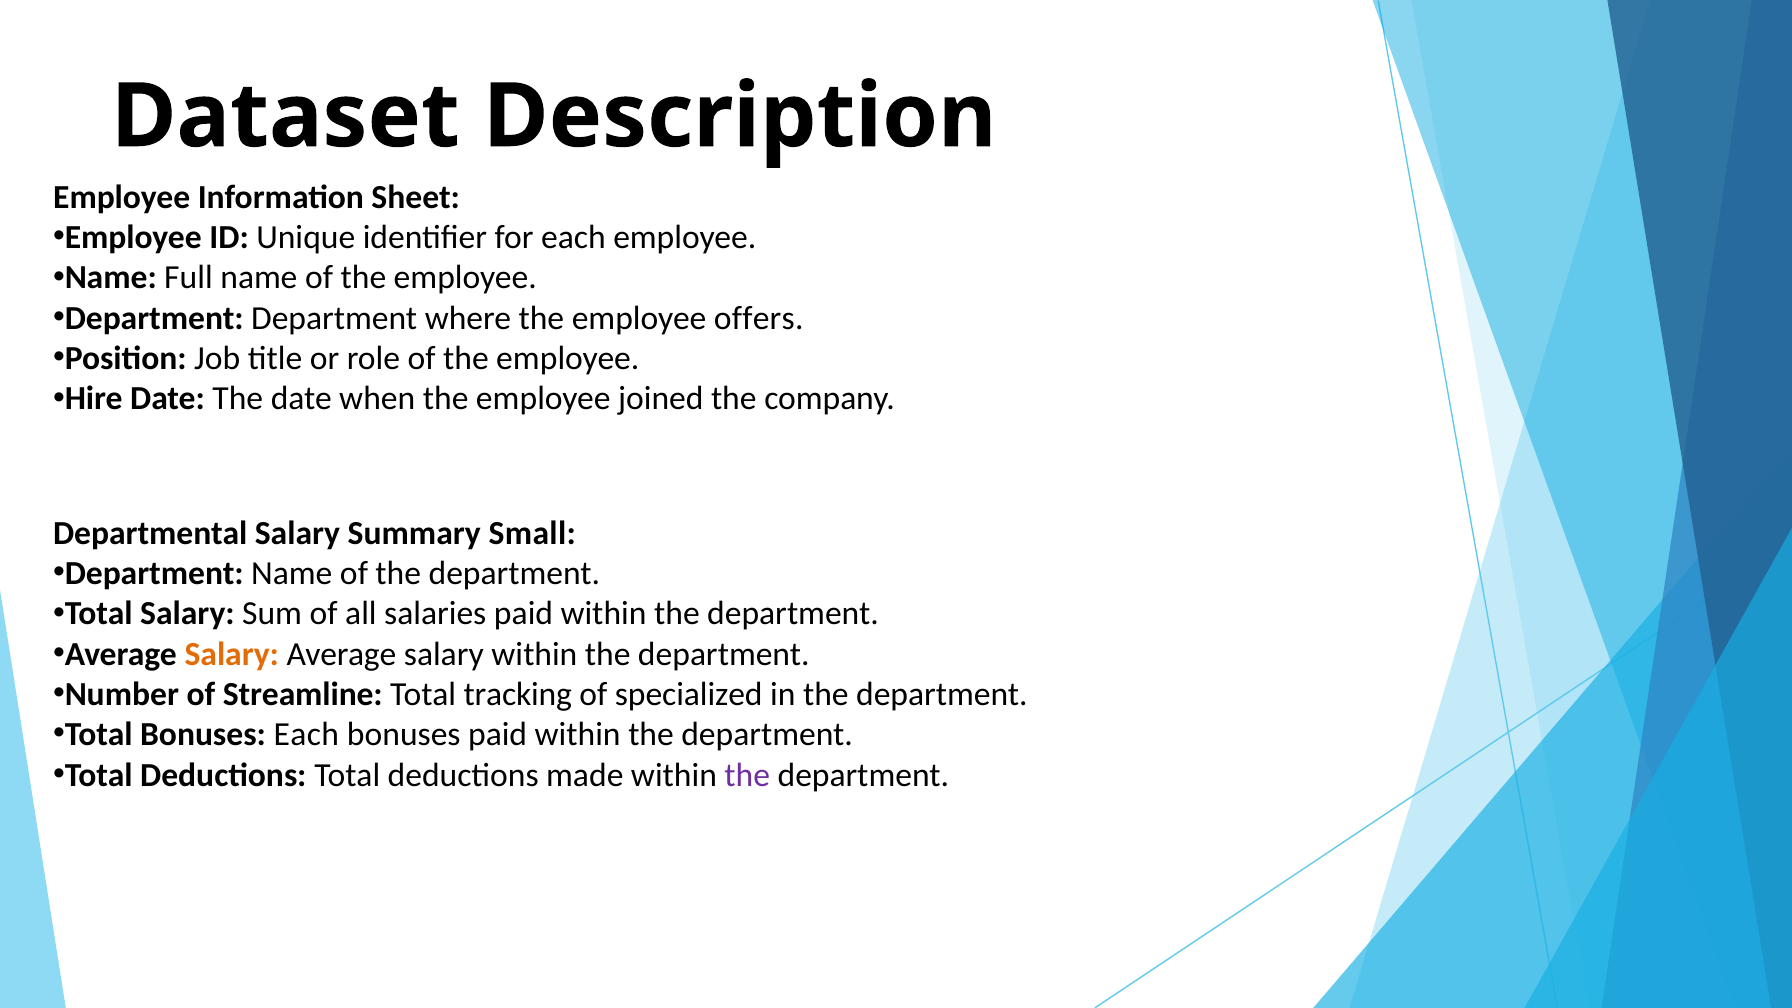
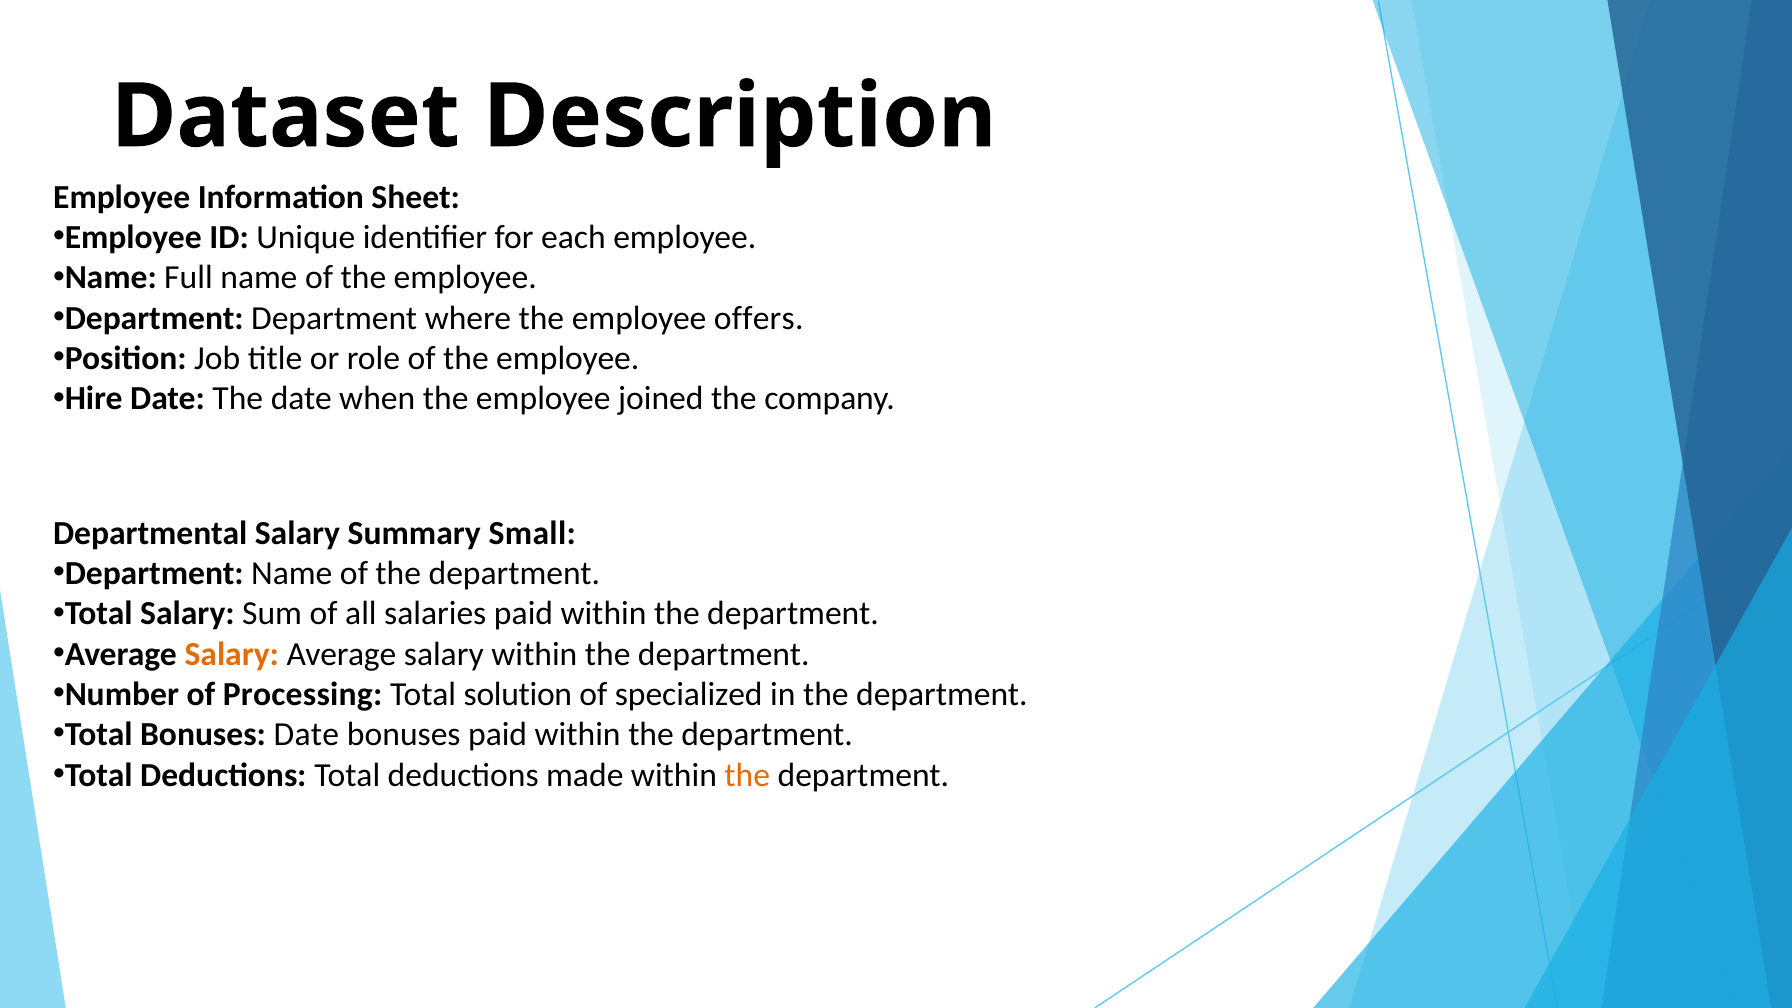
Streamline: Streamline -> Processing (303, 694)
tracking: tracking -> solution (518, 694)
Bonuses Each: Each -> Date (306, 735)
the colour: purple -> orange (747, 775)
